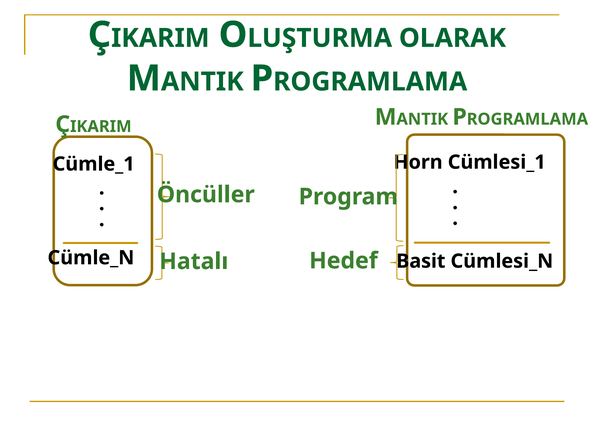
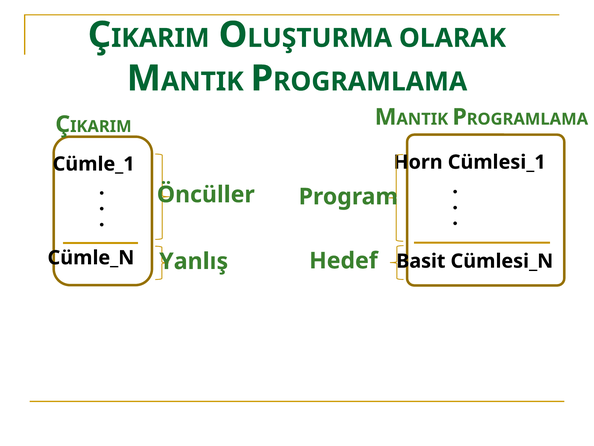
Hatalı: Hatalı -> Yanlış (194, 261)
